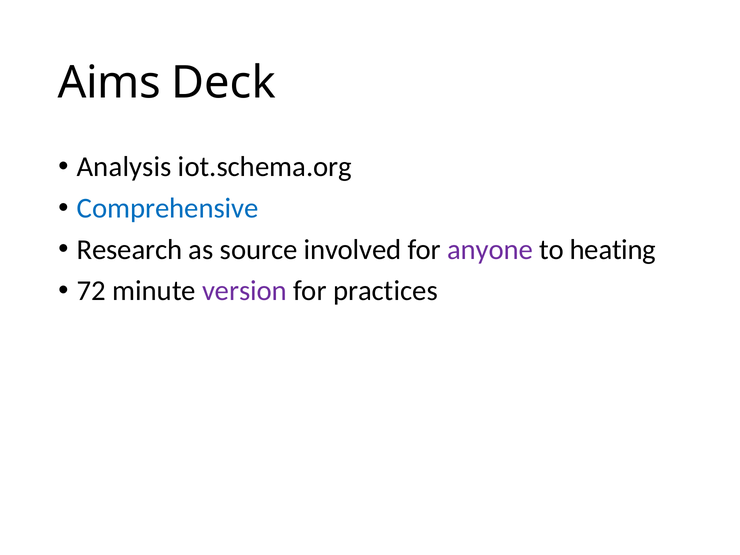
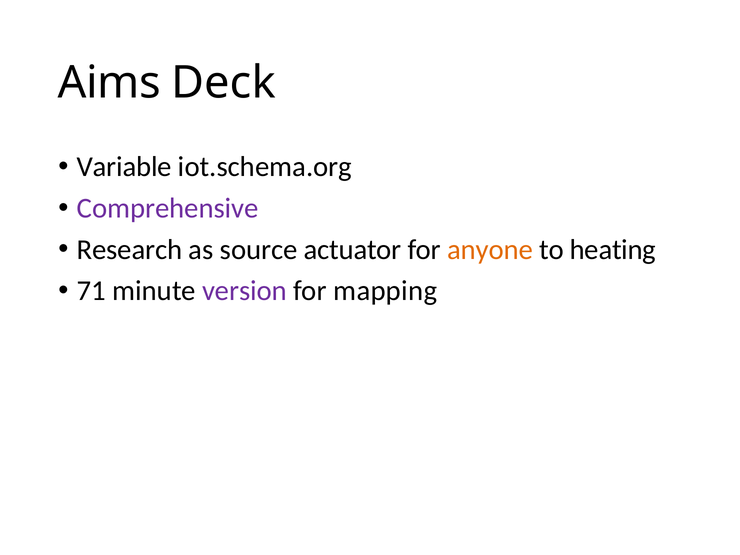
Analysis: Analysis -> Variable (124, 167)
Comprehensive colour: blue -> purple (168, 208)
involved: involved -> actuator (353, 250)
anyone colour: purple -> orange (490, 250)
72: 72 -> 71 (91, 291)
practices: practices -> mapping (385, 291)
